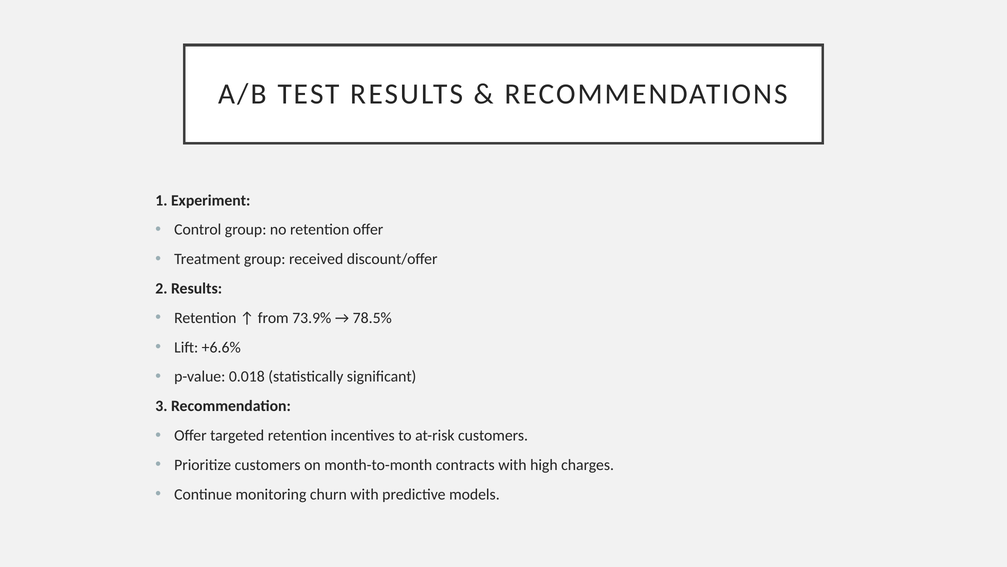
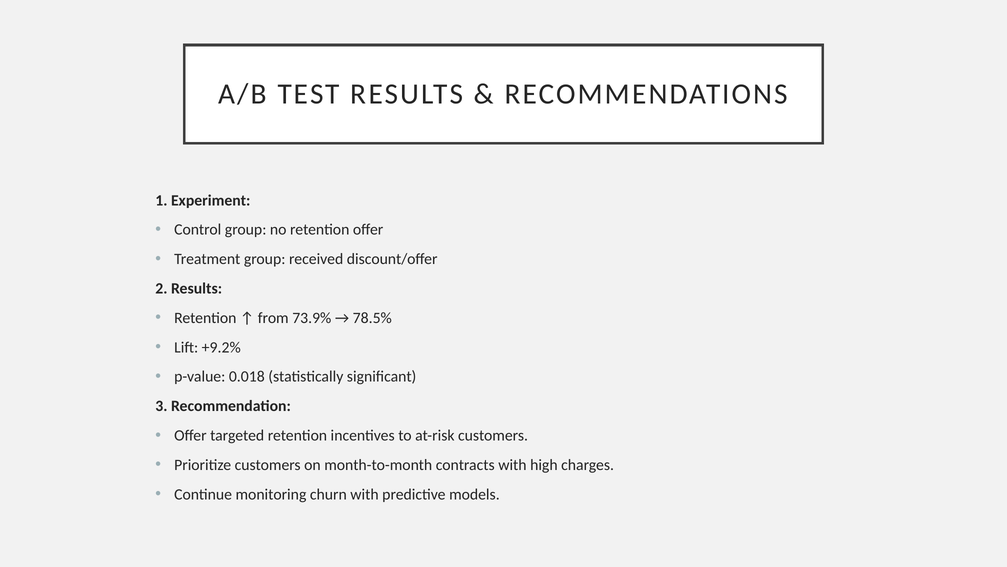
+6.6%: +6.6% -> +9.2% (221, 347)
